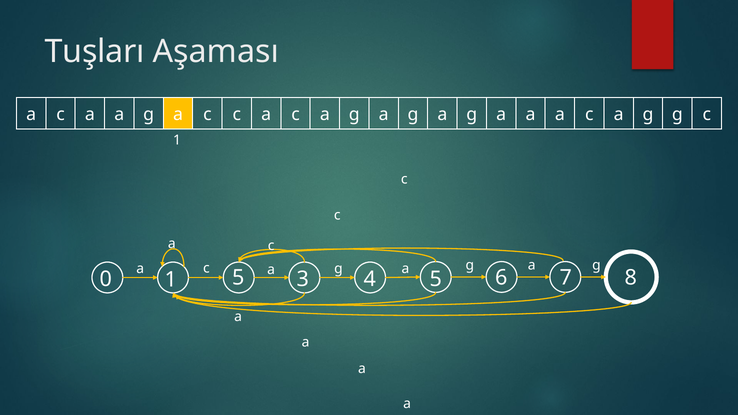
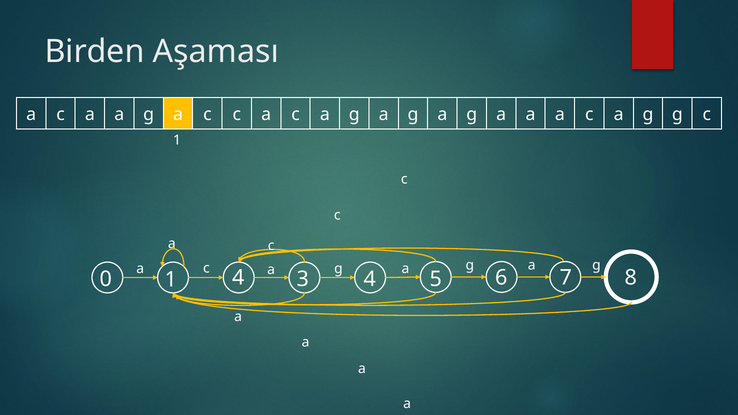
Tuşları: Tuşları -> Birden (95, 52)
1 5: 5 -> 4 (238, 278)
